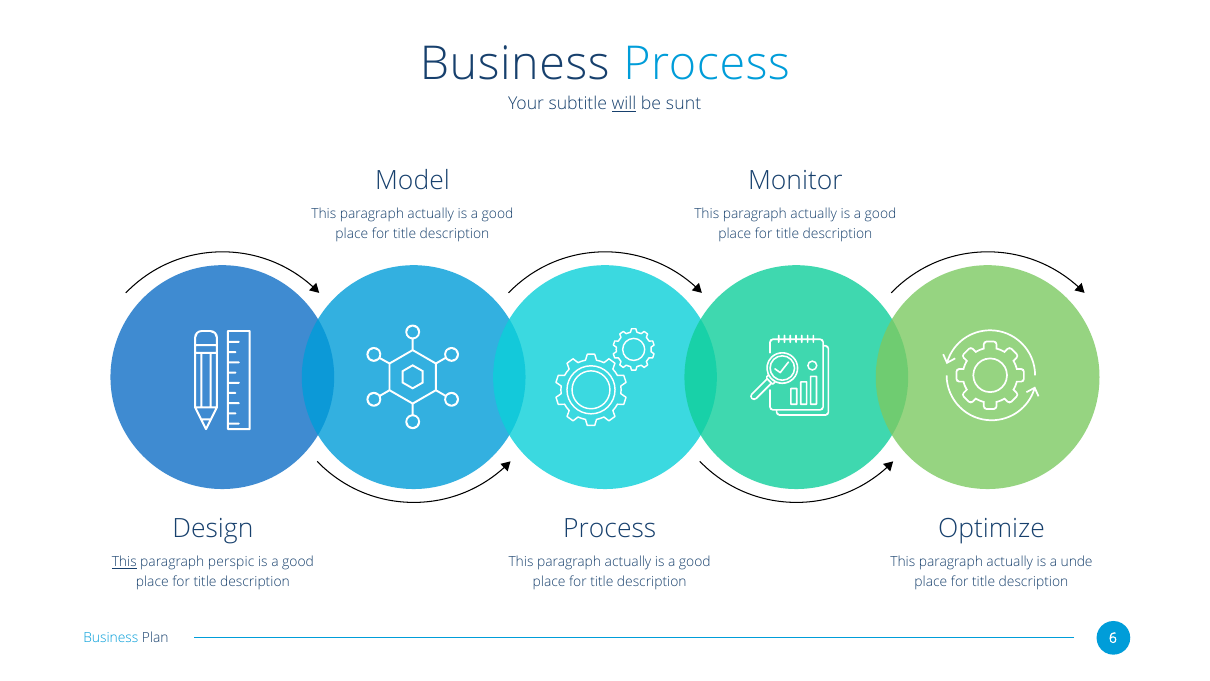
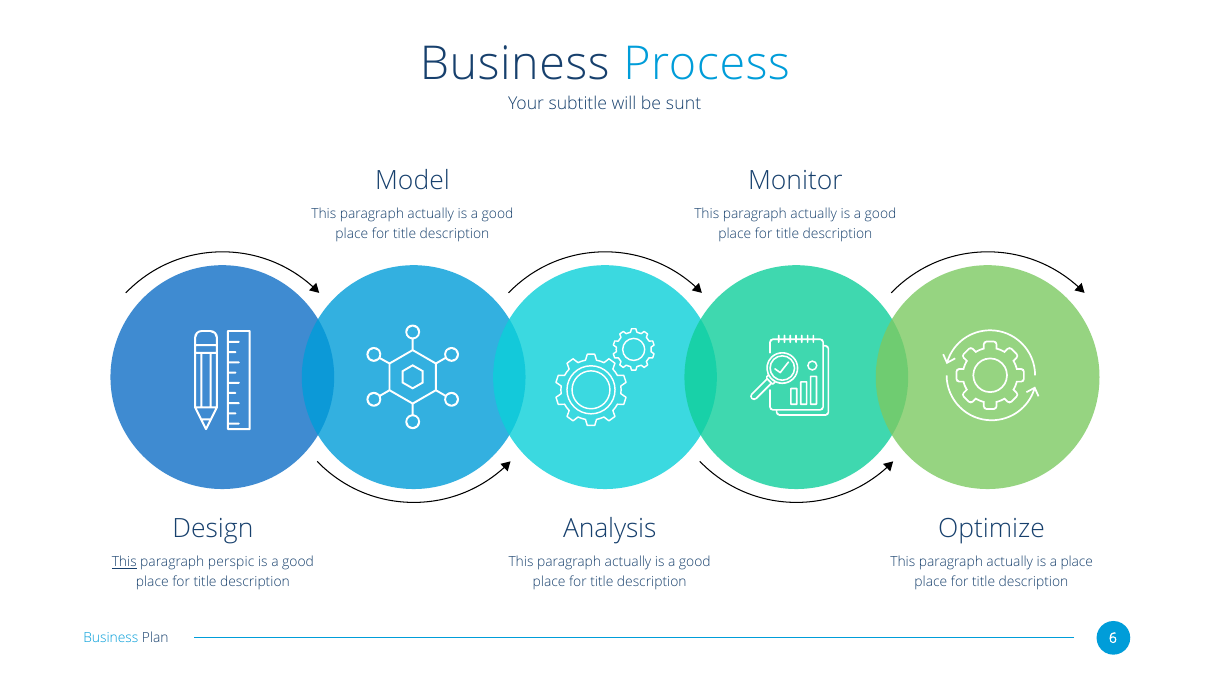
will underline: present -> none (624, 104)
Process: Process -> Analysis (610, 528)
a unde: unde -> place (1077, 562)
